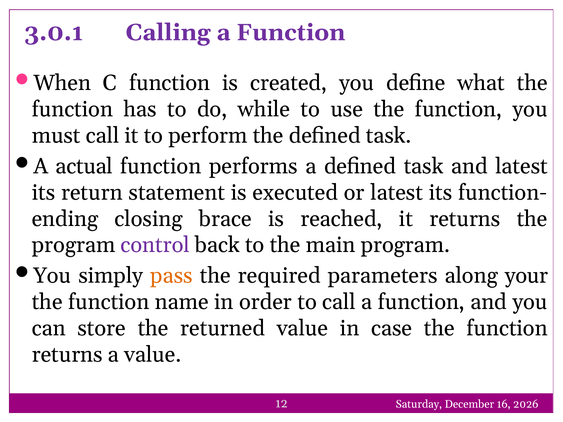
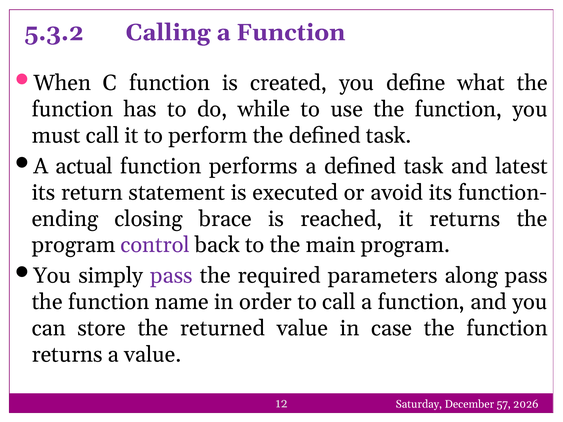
3.0.1: 3.0.1 -> 5.3.2 (54, 33)
or latest: latest -> avoid (397, 193)
pass colour: orange -> purple (171, 276)
along your: your -> pass (526, 276)
16: 16 -> 57 (504, 404)
